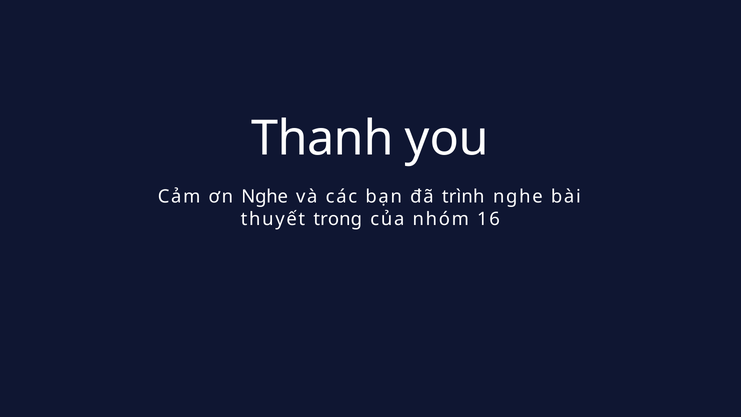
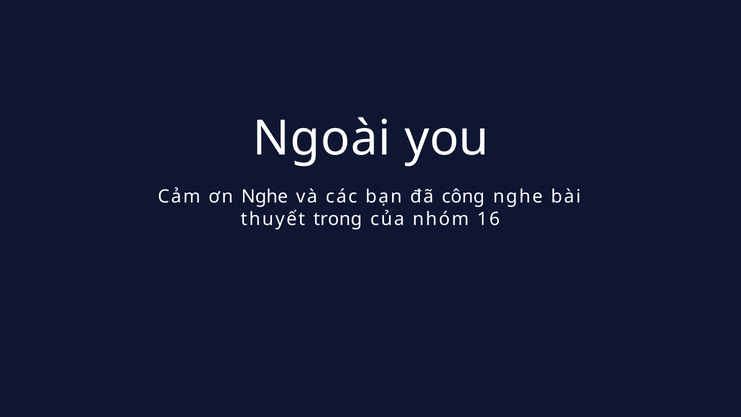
Thanh: Thanh -> Ngoài (322, 139)
trình: trình -> công (463, 196)
